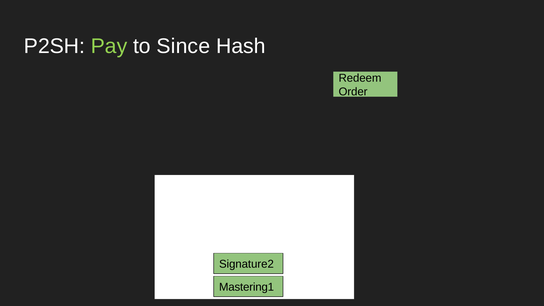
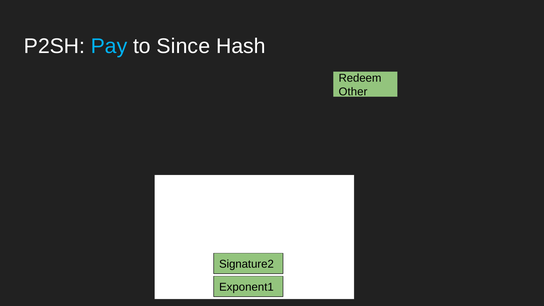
Pay colour: light green -> light blue (109, 46)
Order: Order -> Other (353, 92)
Mastering1: Mastering1 -> Exponent1 (246, 287)
